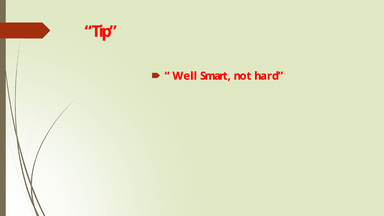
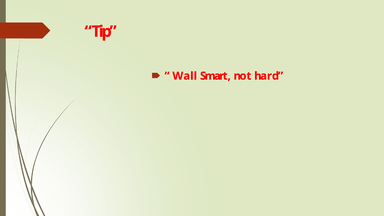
Well: Well -> Wall (185, 76)
